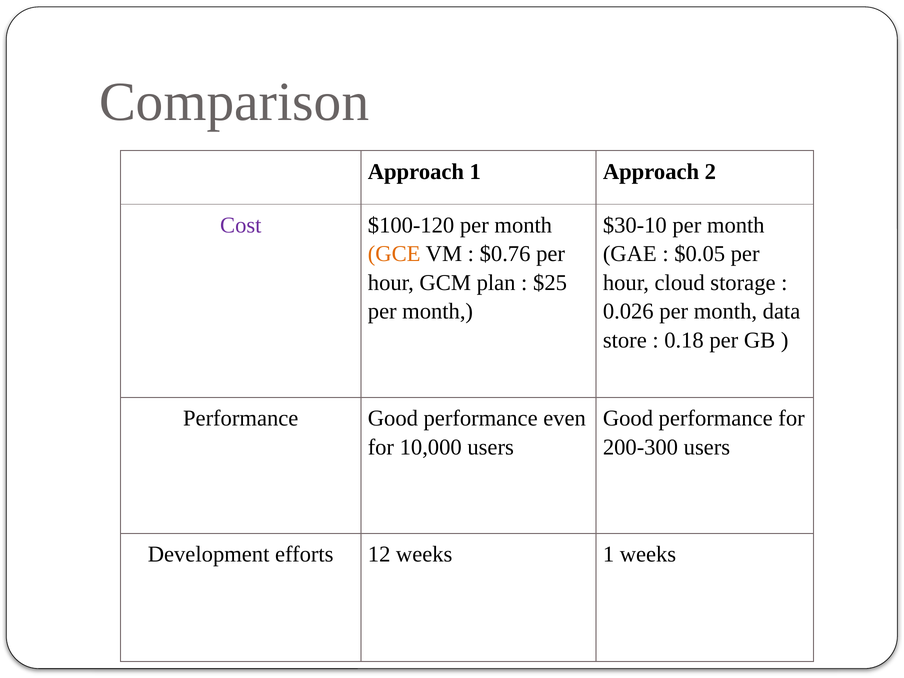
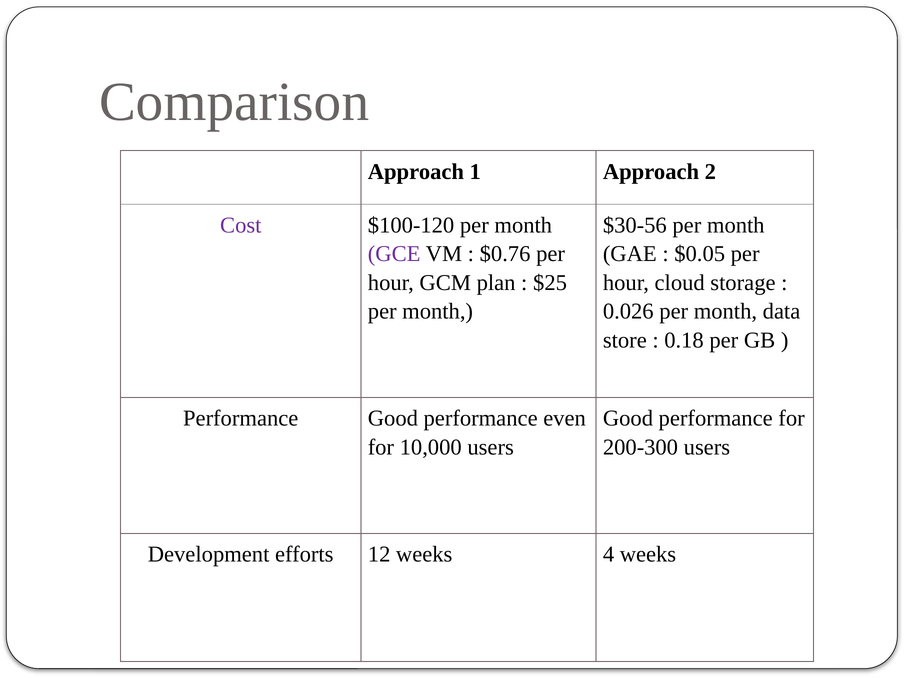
$30-10: $30-10 -> $30-56 (635, 225)
GCE colour: orange -> purple (394, 254)
weeks 1: 1 -> 4 (609, 555)
